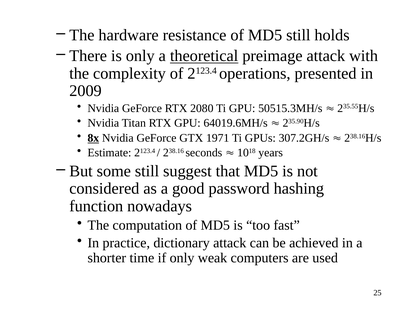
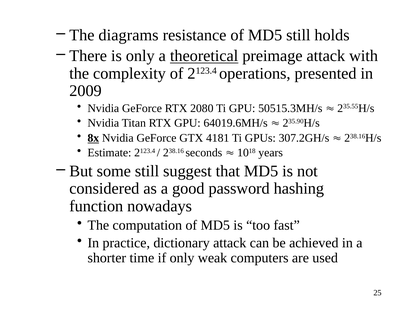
hardware: hardware -> diagrams (129, 35)
1971: 1971 -> 4181 (218, 138)
